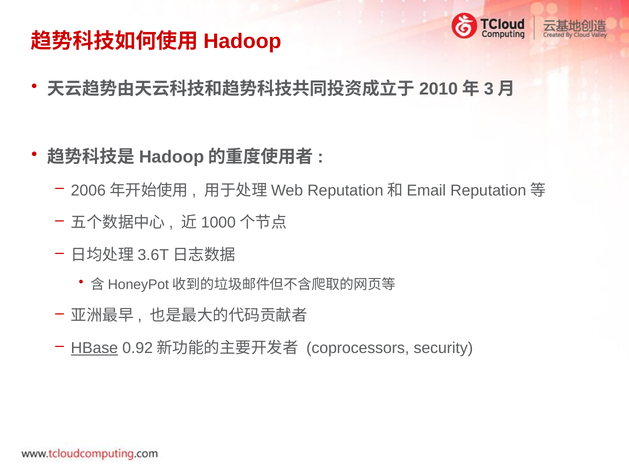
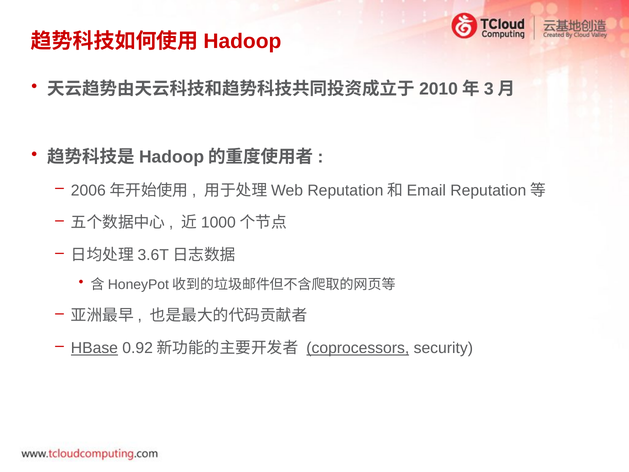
coprocessors underline: none -> present (358, 348)
